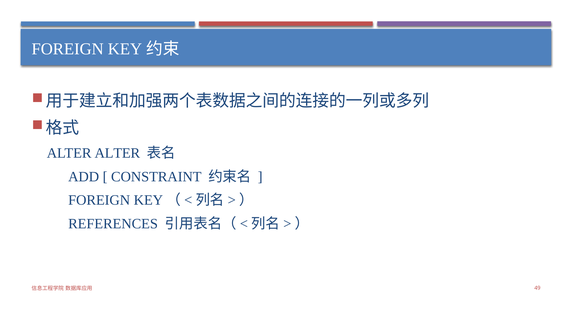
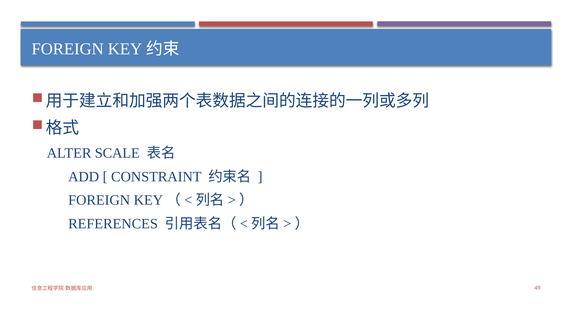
ALTER ALTER: ALTER -> SCALE (117, 153)
